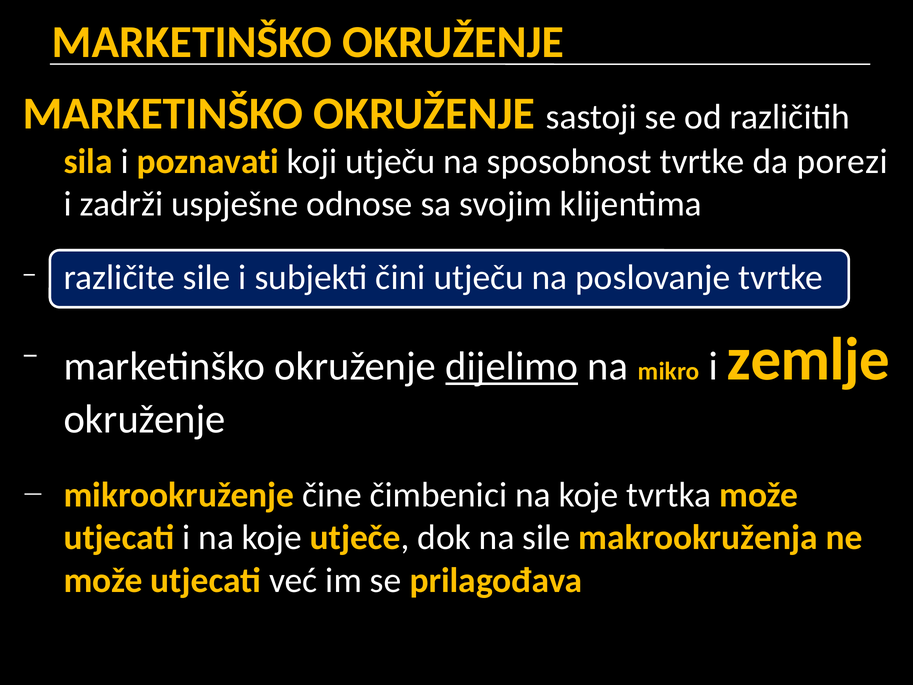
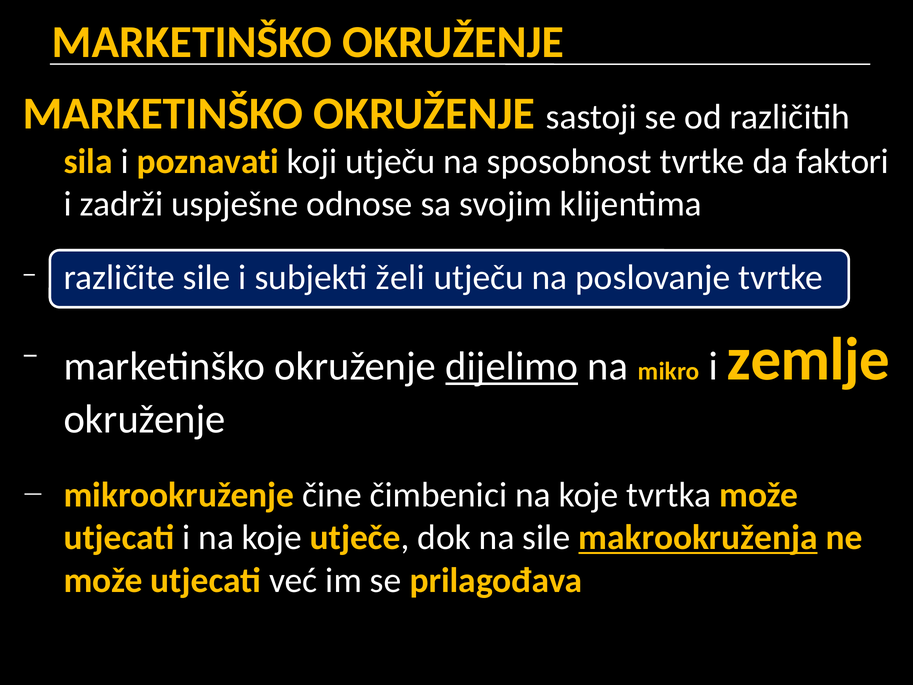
porezi: porezi -> faktori (843, 162)
čini: čini -> želi (400, 277)
makrookruženja underline: none -> present (698, 538)
